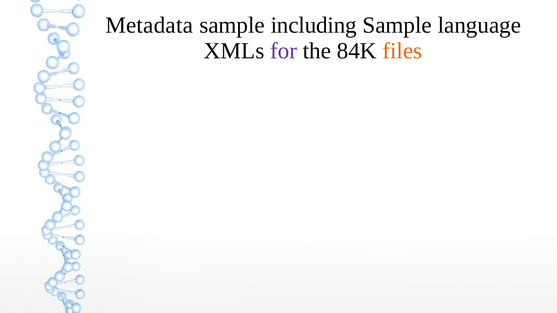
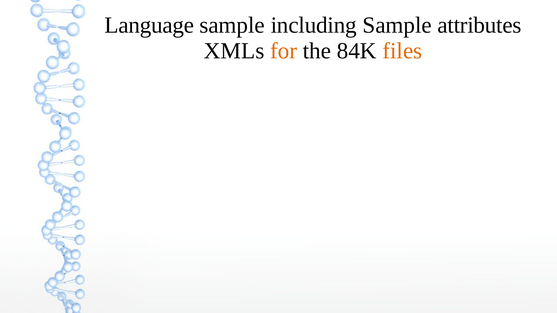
Metadata: Metadata -> Language (149, 25)
language: language -> attributes (480, 25)
for colour: purple -> orange (284, 51)
